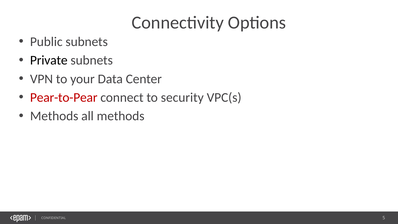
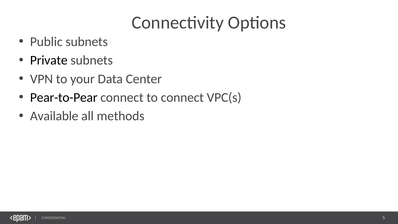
Pear-to-Pear colour: red -> black (64, 97)
to security: security -> connect (182, 97)
Methods: Methods -> Available (54, 116)
